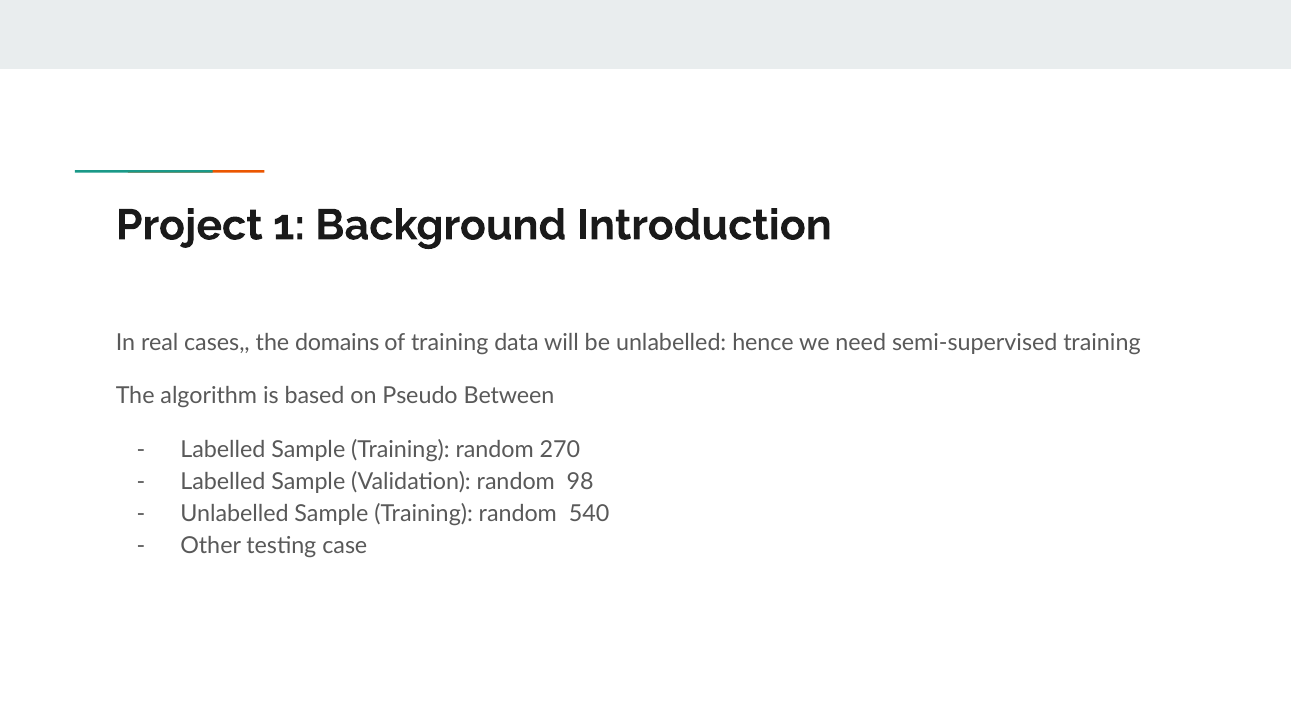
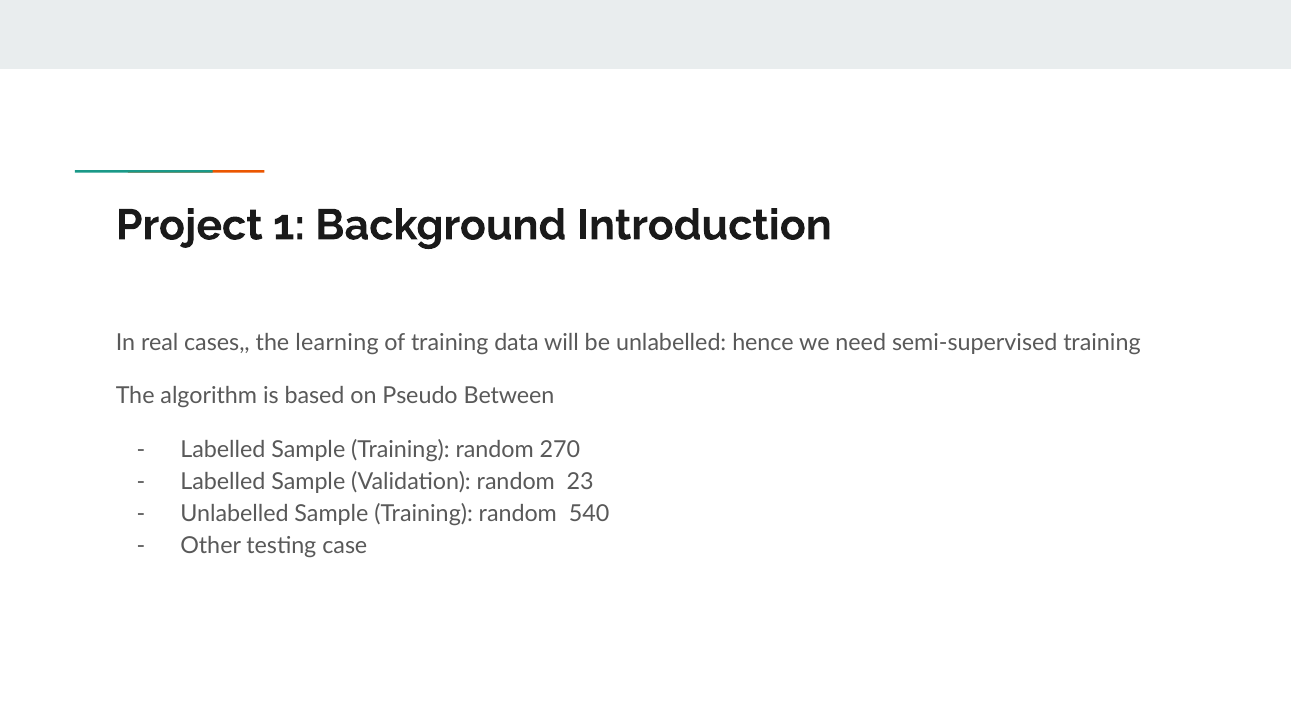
domains: domains -> learning (337, 343)
98: 98 -> 23 (580, 482)
